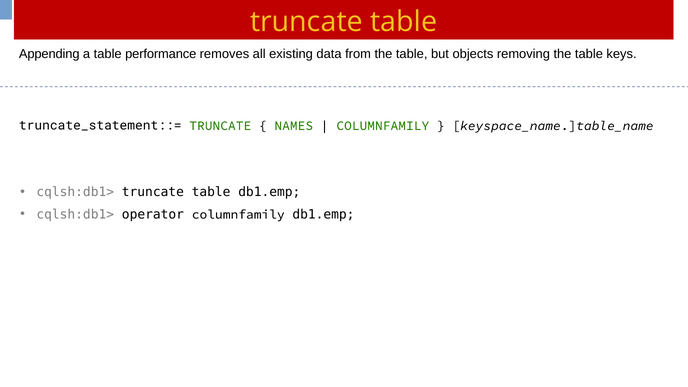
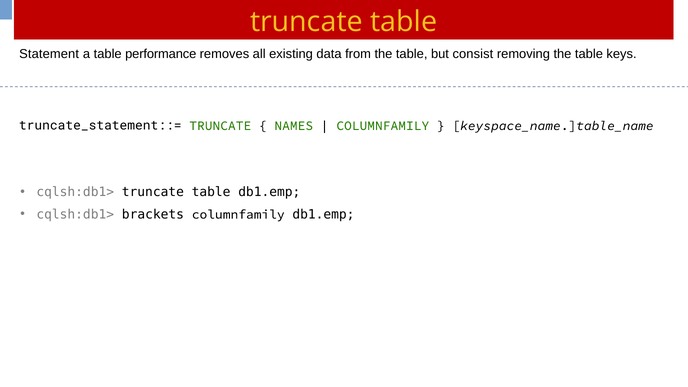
Appending: Appending -> Statement (49, 54)
objects: objects -> consist (473, 54)
operator: operator -> brackets (153, 214)
